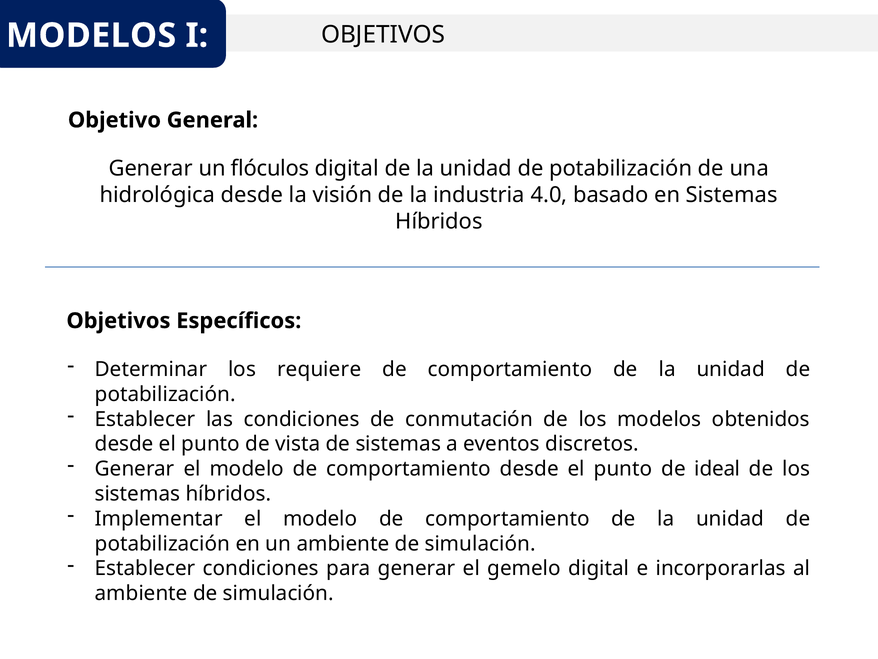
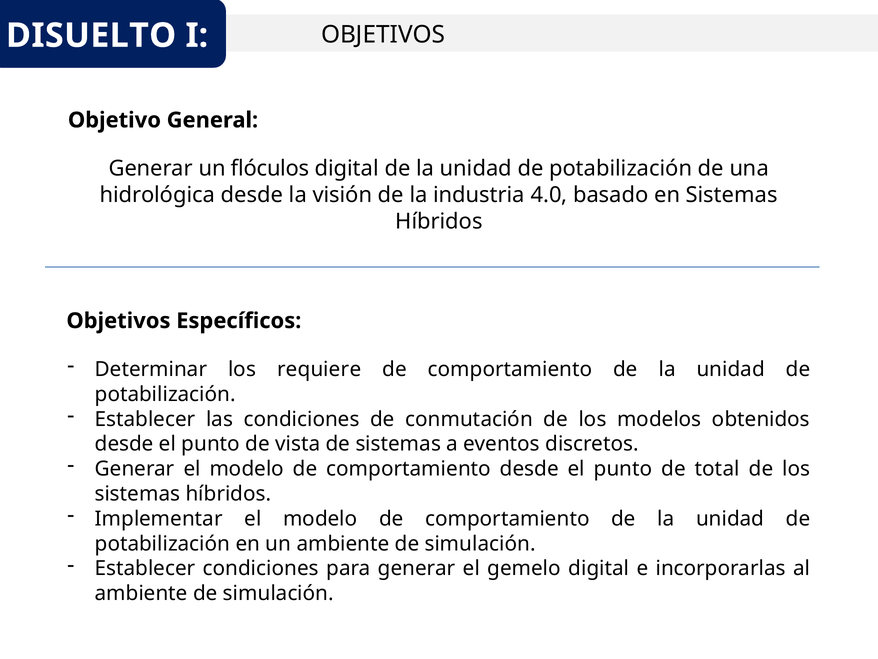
MODELOS: MODELOS -> DISUELTO (91, 36)
ideal: ideal -> total (717, 469)
